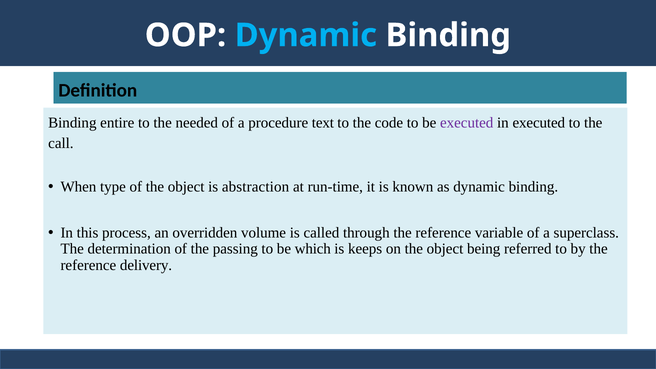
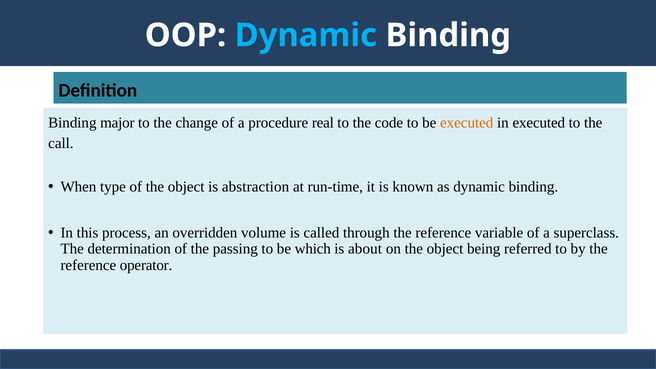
entire: entire -> major (117, 123)
needed: needed -> change (197, 123)
text: text -> real (323, 123)
executed colour: purple -> orange (467, 123)
keeps: keeps -> about (365, 249)
delivery: delivery -> operator (146, 265)
